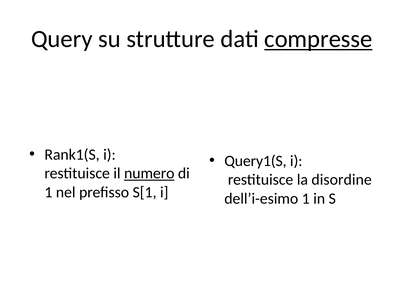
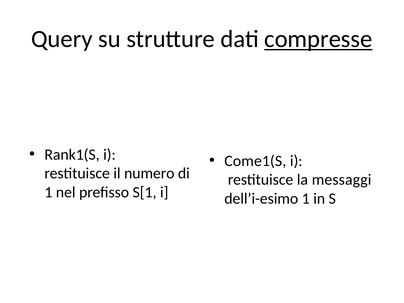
Query1(S: Query1(S -> Come1(S (255, 161)
numero underline: present -> none (149, 173)
disordine: disordine -> messaggi (342, 180)
